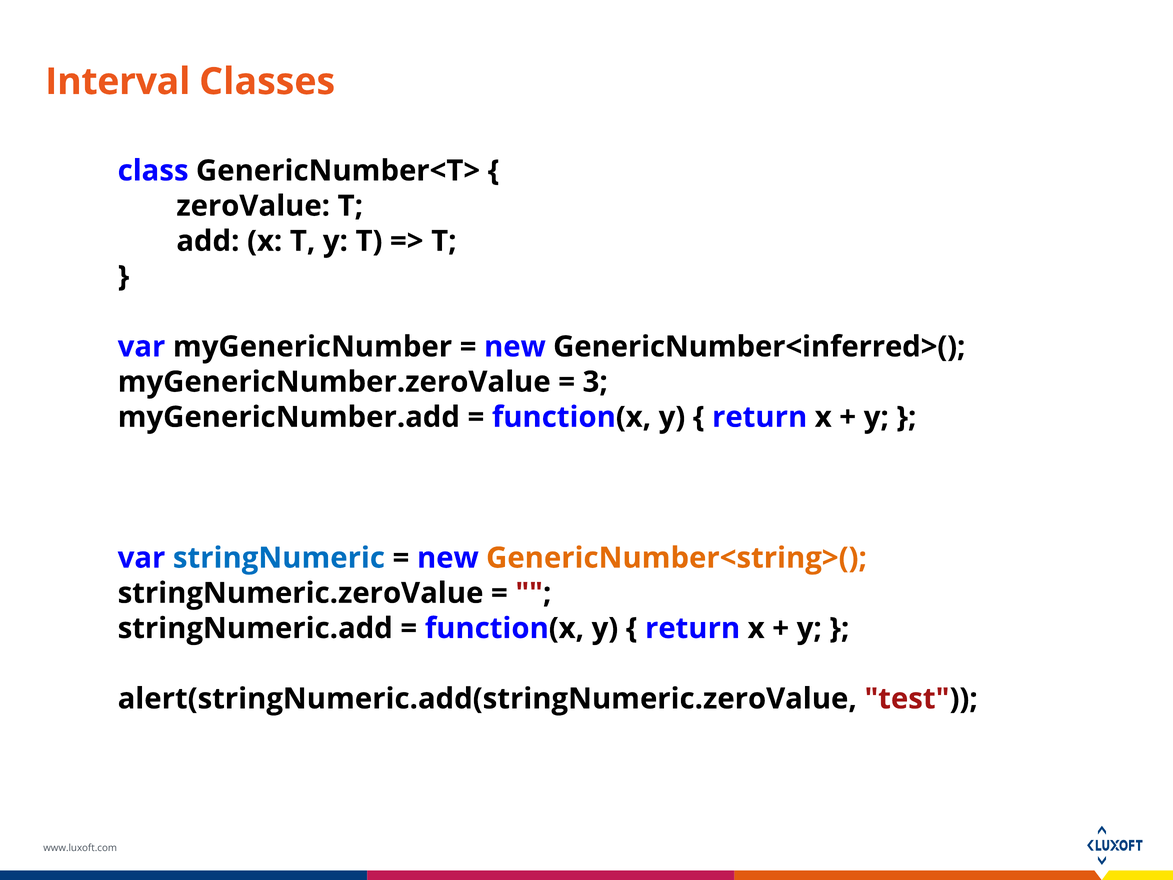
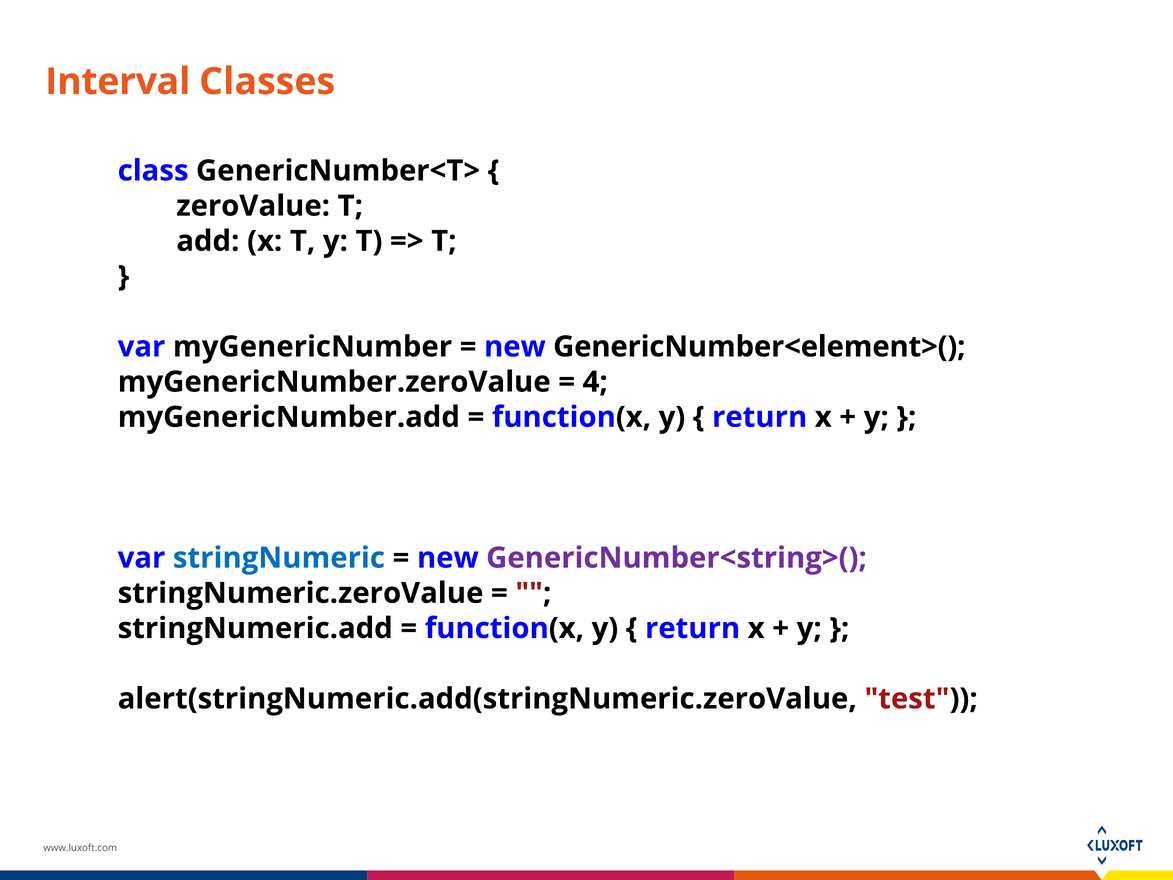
GenericNumber<inferred>(: GenericNumber<inferred>( -> GenericNumber<element>( (759, 347)
3: 3 -> 4 (595, 382)
GenericNumber<string>( colour: orange -> purple (676, 558)
